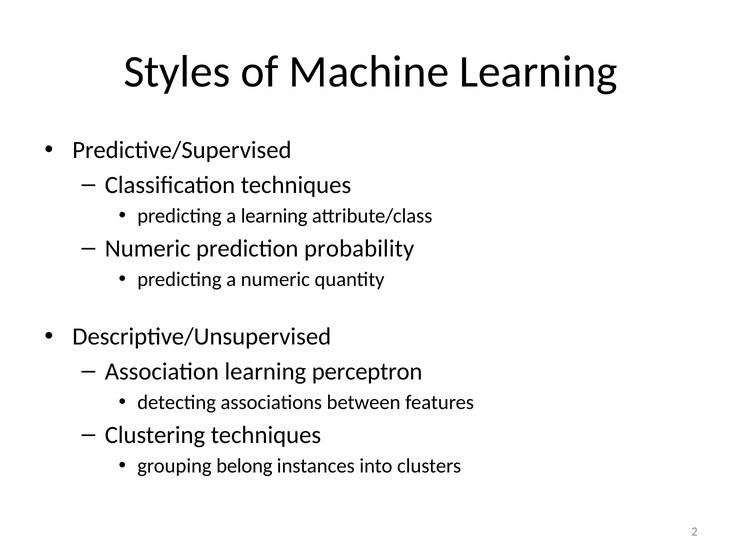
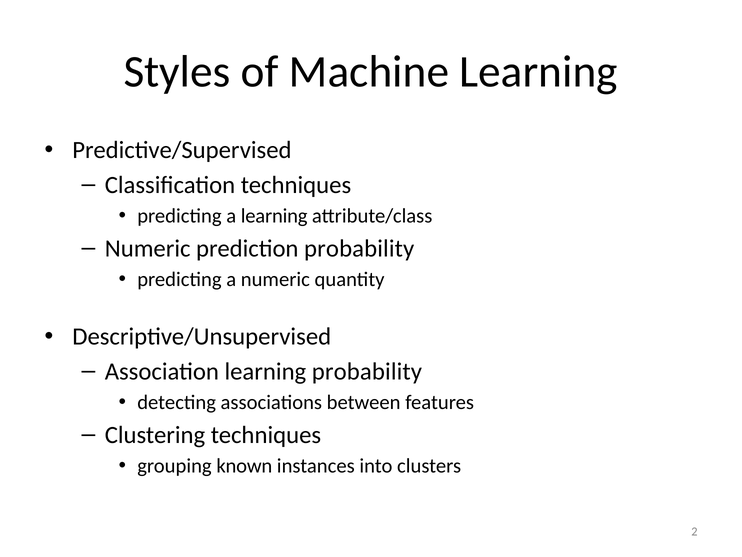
learning perceptron: perceptron -> probability (367, 371)
belong: belong -> known (244, 466)
